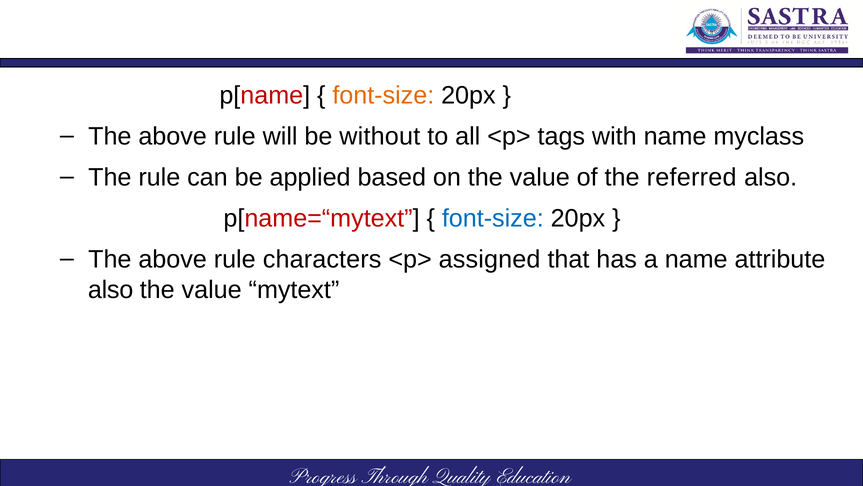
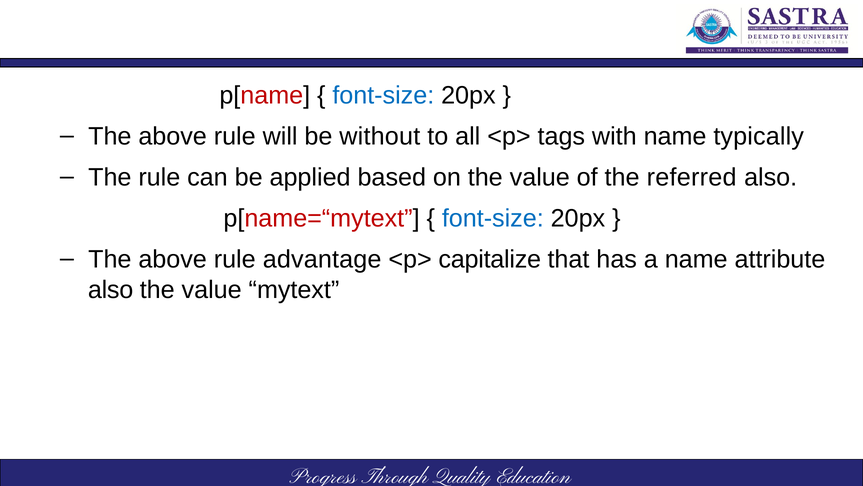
font-size colour: orange -> blue (383, 95)
myclass: myclass -> typically (759, 136)
characters: characters -> advantage (322, 259)
assigned: assigned -> capitalize (490, 259)
